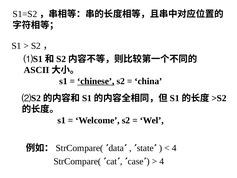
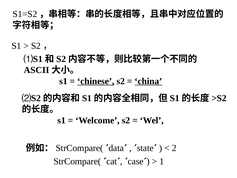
china underline: none -> present (148, 81)
4: 4 -> 2 (174, 148)
4: 4 -> 1 (162, 161)
